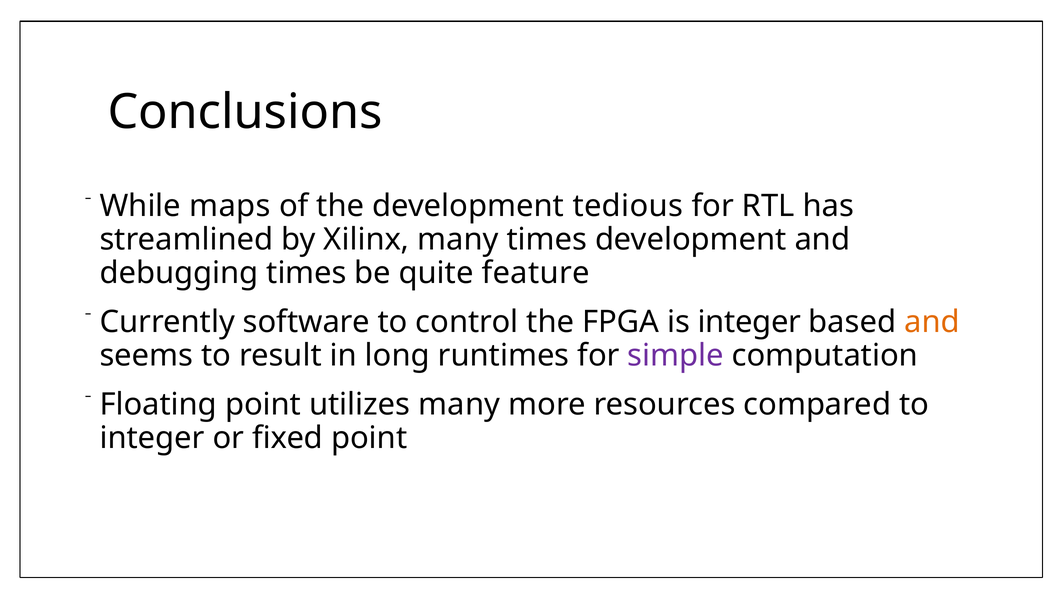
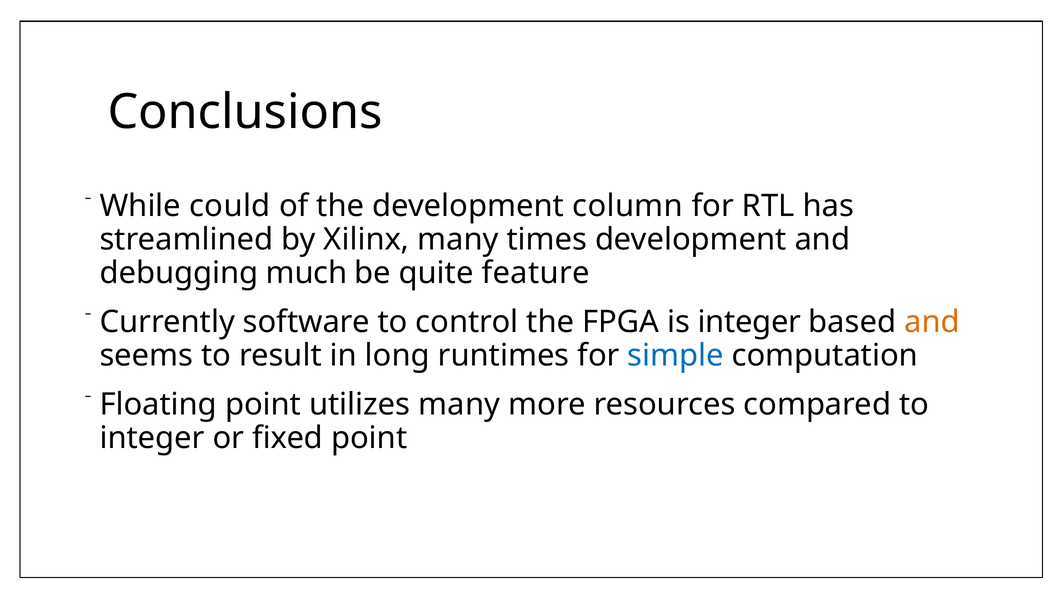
maps: maps -> could (230, 206)
tedious: tedious -> column (628, 206)
debugging times: times -> much (307, 273)
simple colour: purple -> blue (676, 355)
